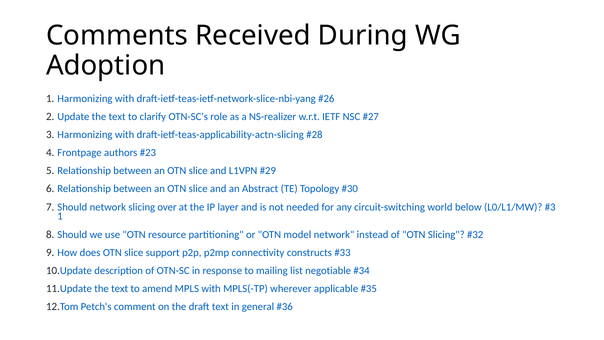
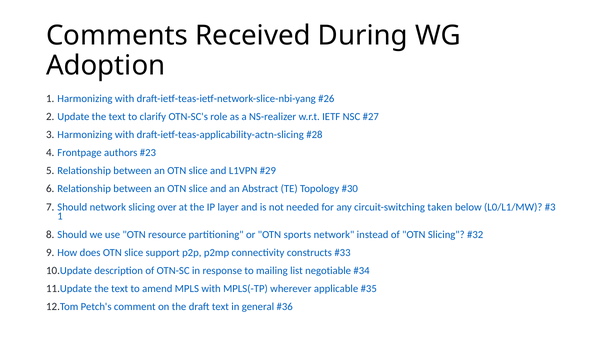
world: world -> taken (440, 207)
model: model -> sports (297, 234)
